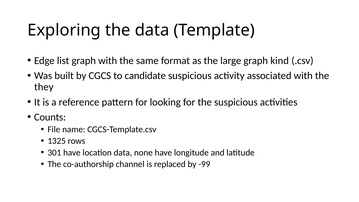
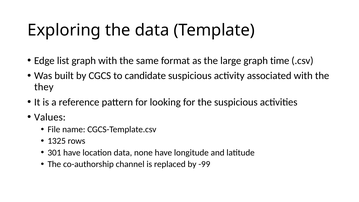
kind: kind -> time (280, 61)
Counts: Counts -> Values (50, 117)
